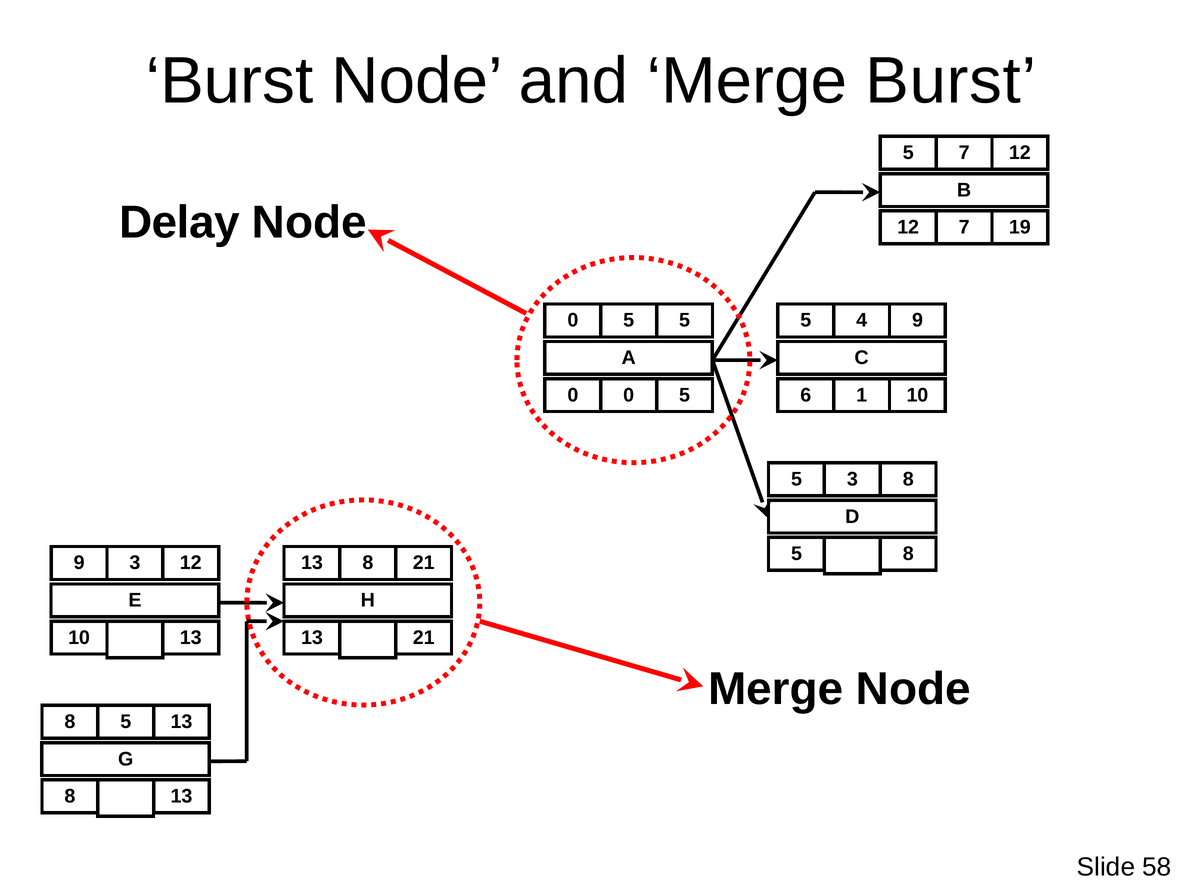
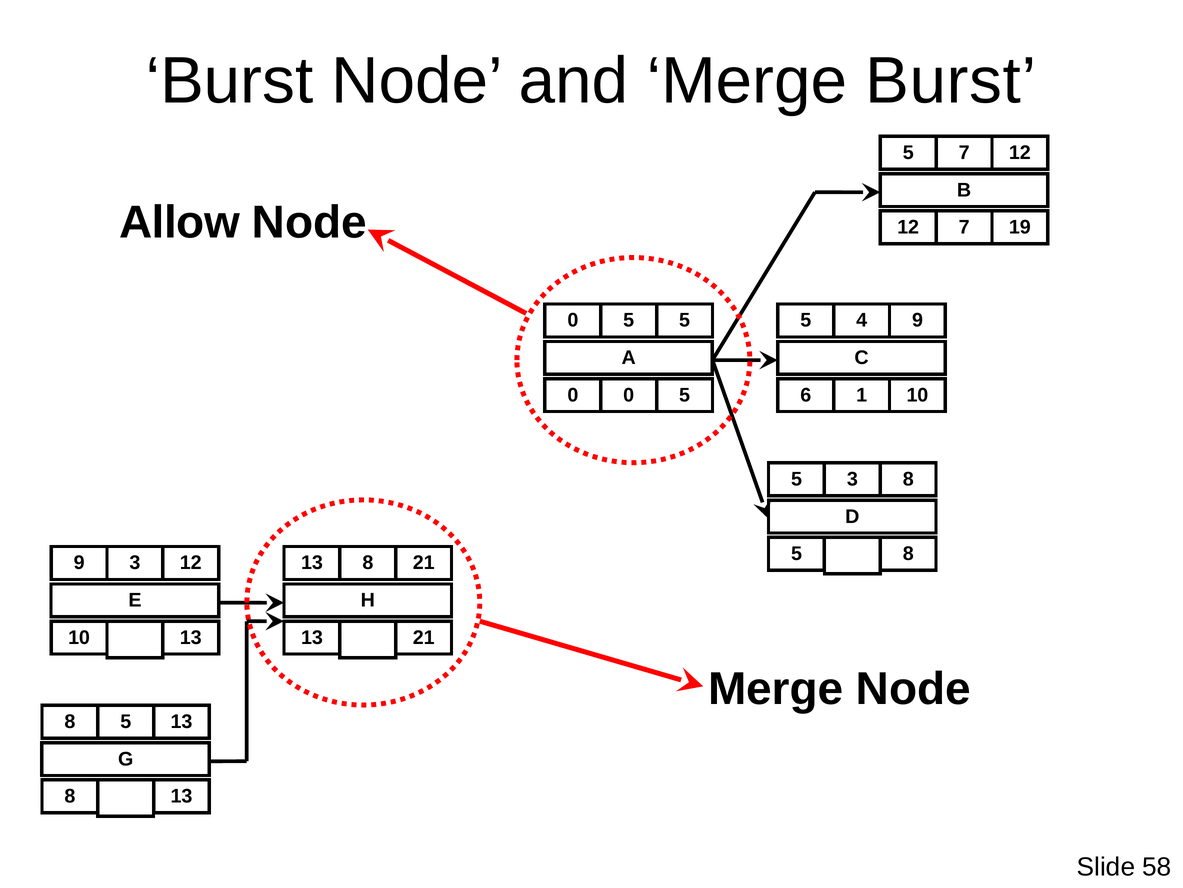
Delay: Delay -> Allow (179, 222)
